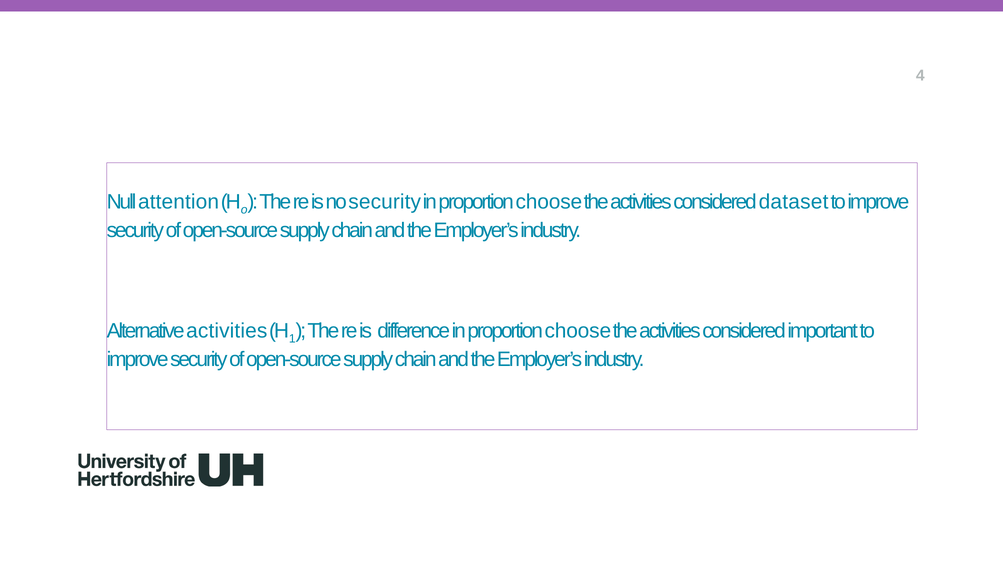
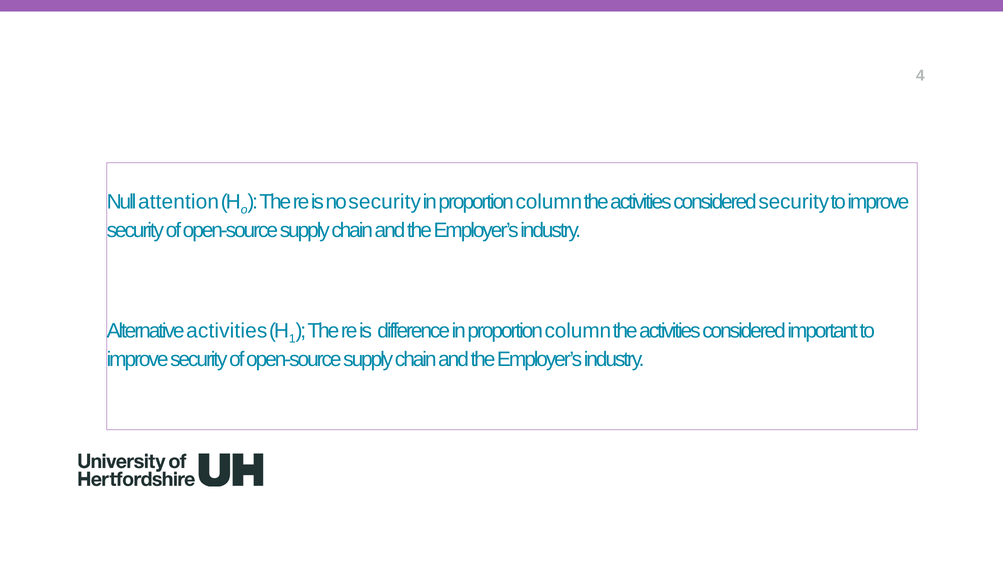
choose: choose -> column (549, 202)
considered dataset: dataset -> security (794, 202)
difference in proportion choose: choose -> column (578, 331)
